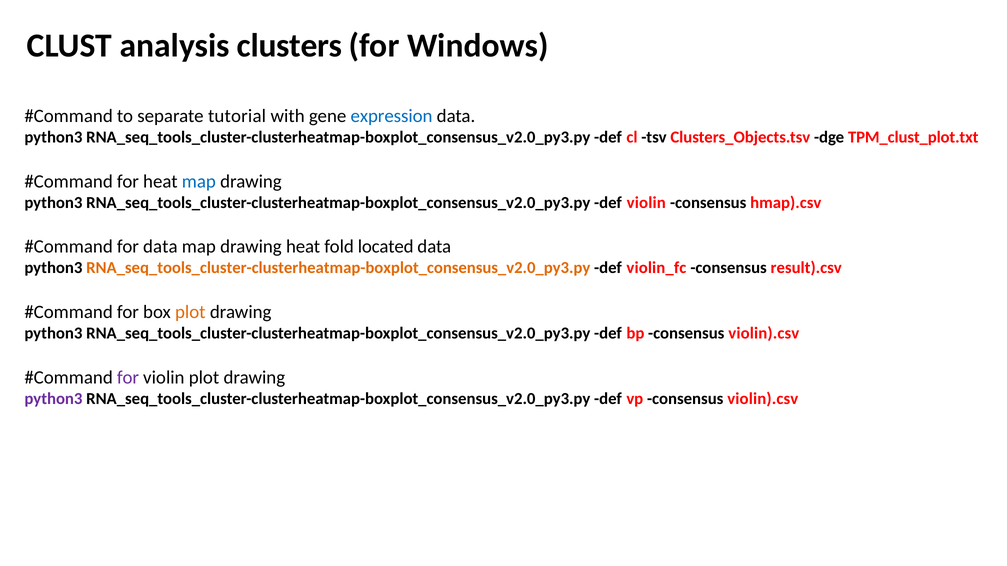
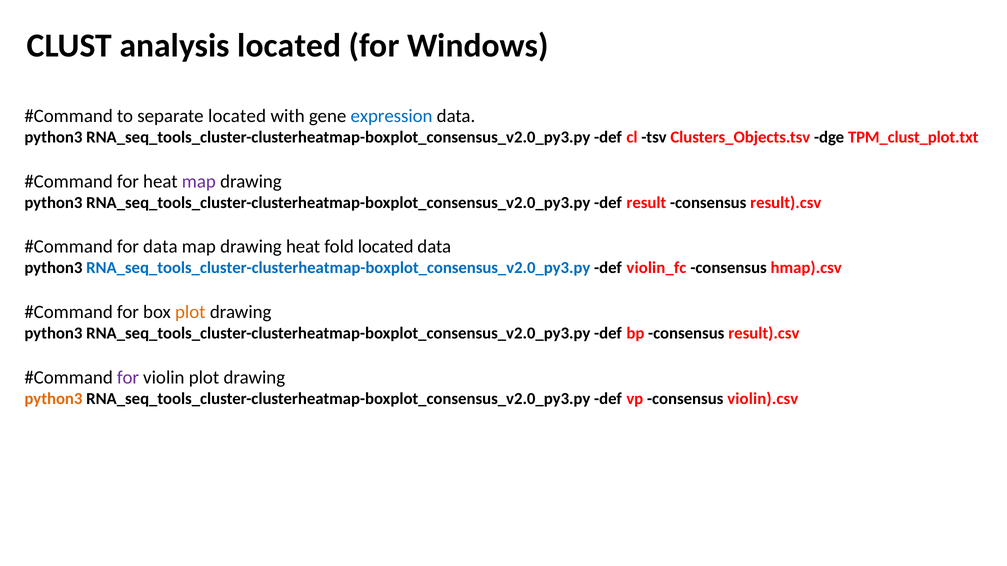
analysis clusters: clusters -> located (289, 46)
separate tutorial: tutorial -> located (237, 116)
map colour: blue -> purple (199, 181)
def violin: violin -> result (646, 203)
hmap).csv: hmap).csv -> result).csv (786, 203)
RNA_seq_tools_cluster-clusterheatmap-boxplot_consensus_v2.0_py3.py colour: orange -> blue (338, 268)
result).csv: result).csv -> hmap).csv (806, 268)
bp consensus violin).csv: violin).csv -> result).csv (764, 334)
python3 colour: purple -> orange (53, 399)
